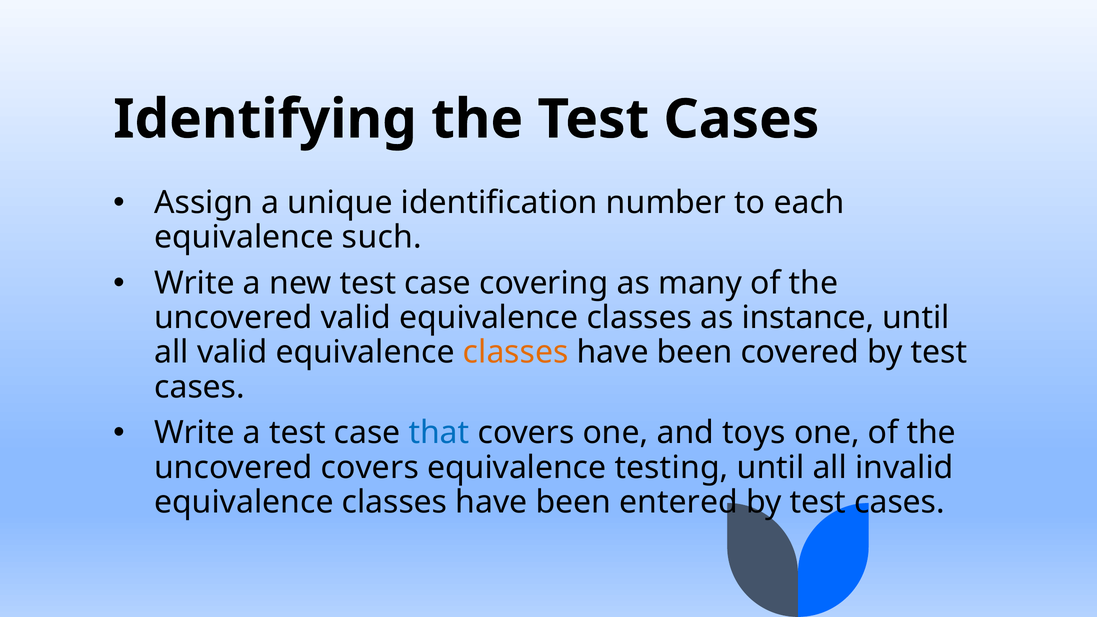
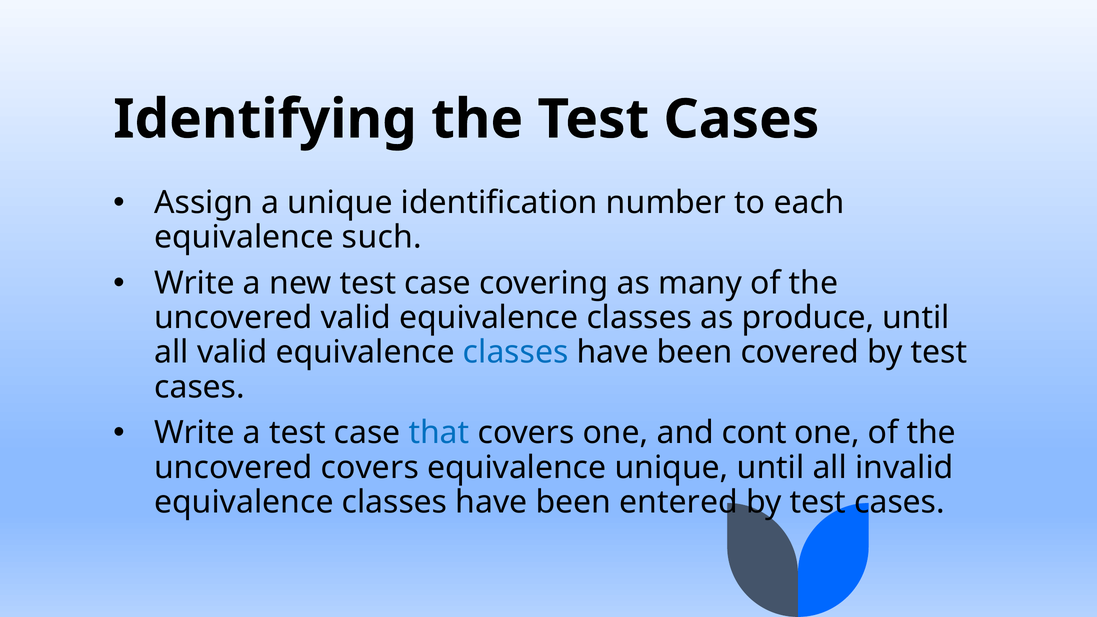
instance: instance -> produce (808, 318)
classes colour: orange -> blue (516, 352)
toys: toys -> cont (754, 433)
equivalence testing: testing -> unique (672, 468)
